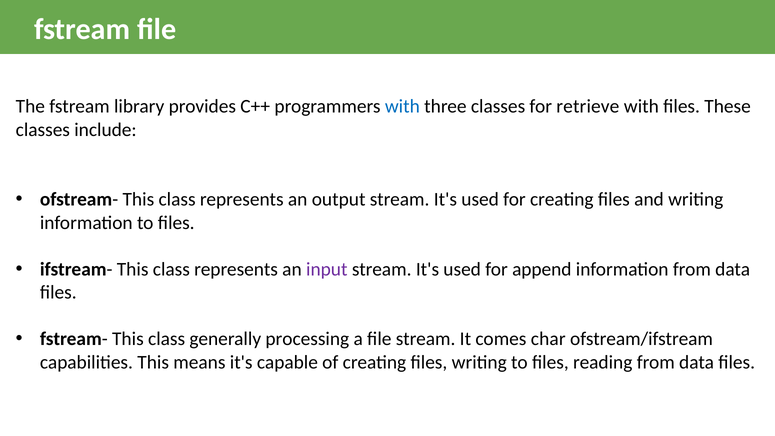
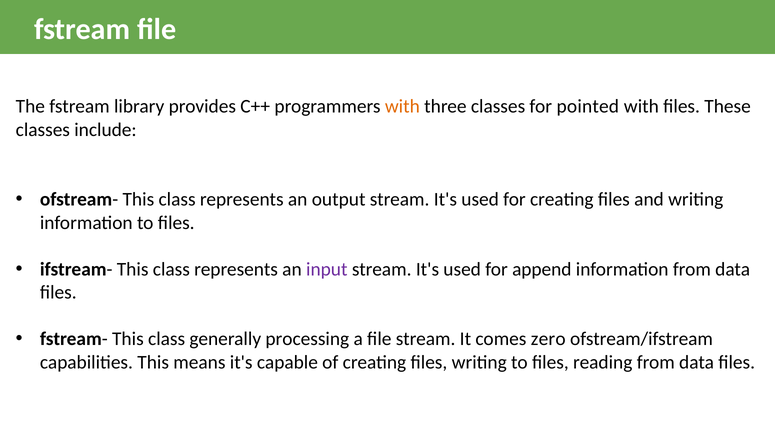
with colour: blue -> orange (402, 107)
retrieve: retrieve -> pointed (588, 107)
char: char -> zero (548, 339)
